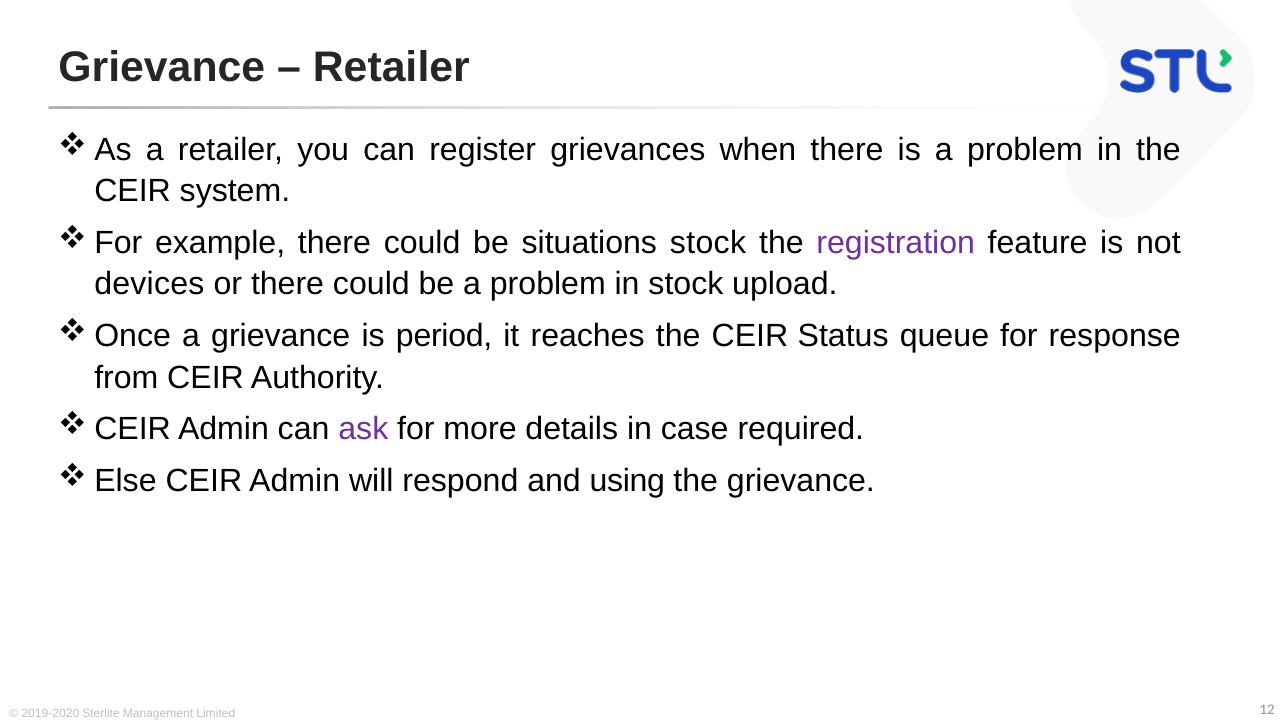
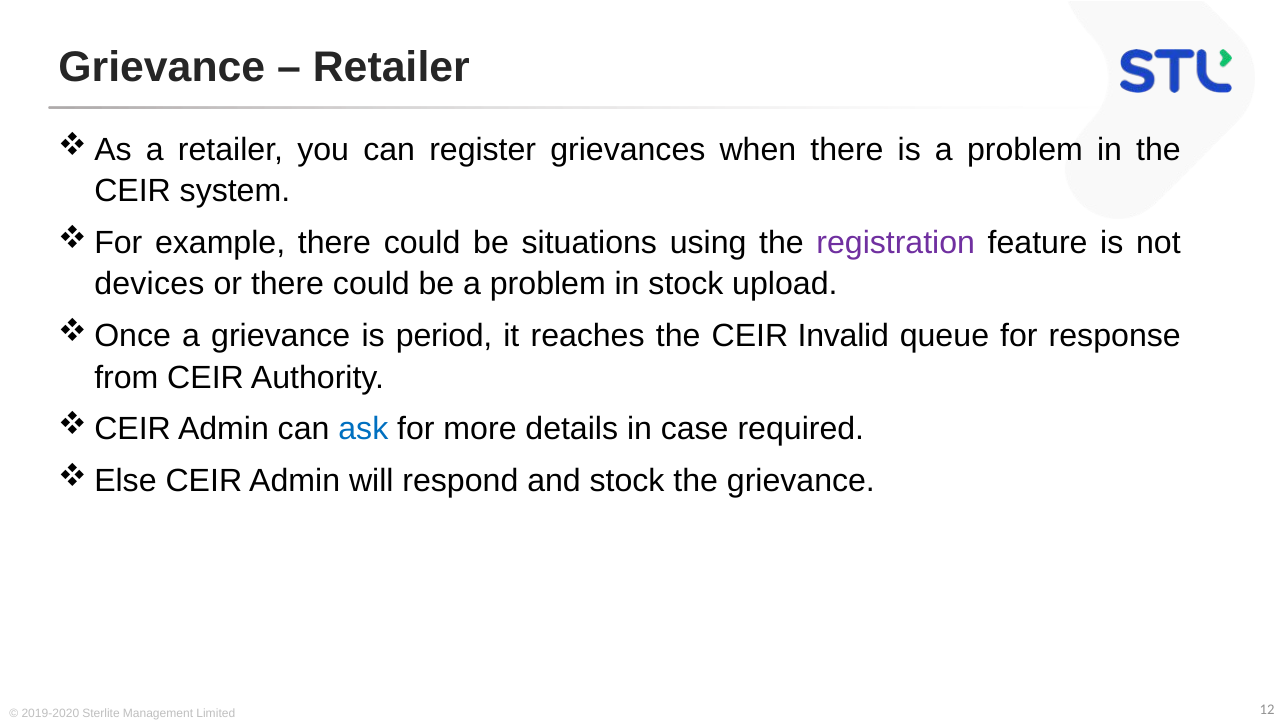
situations stock: stock -> using (708, 243)
Status: Status -> Invalid (843, 336)
ask colour: purple -> blue (363, 429)
and using: using -> stock (627, 481)
